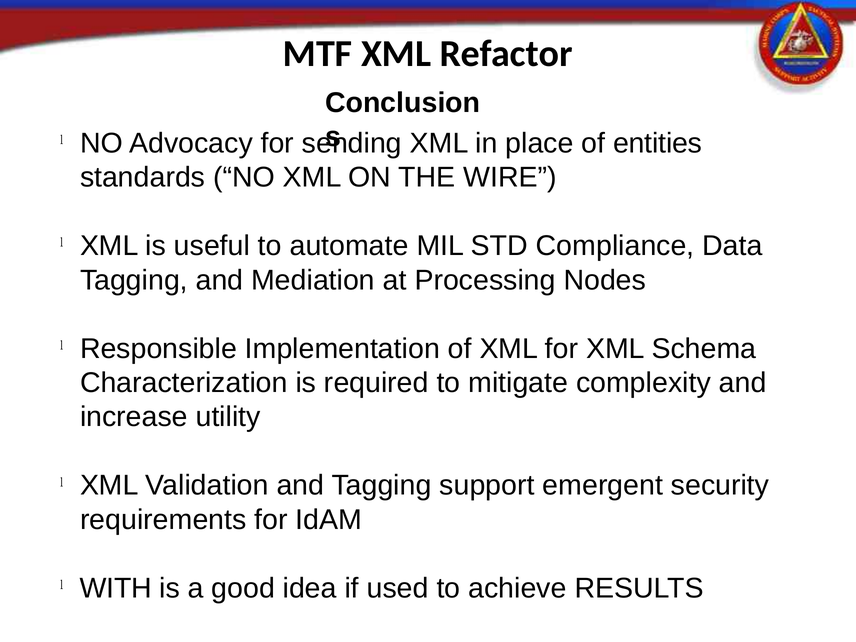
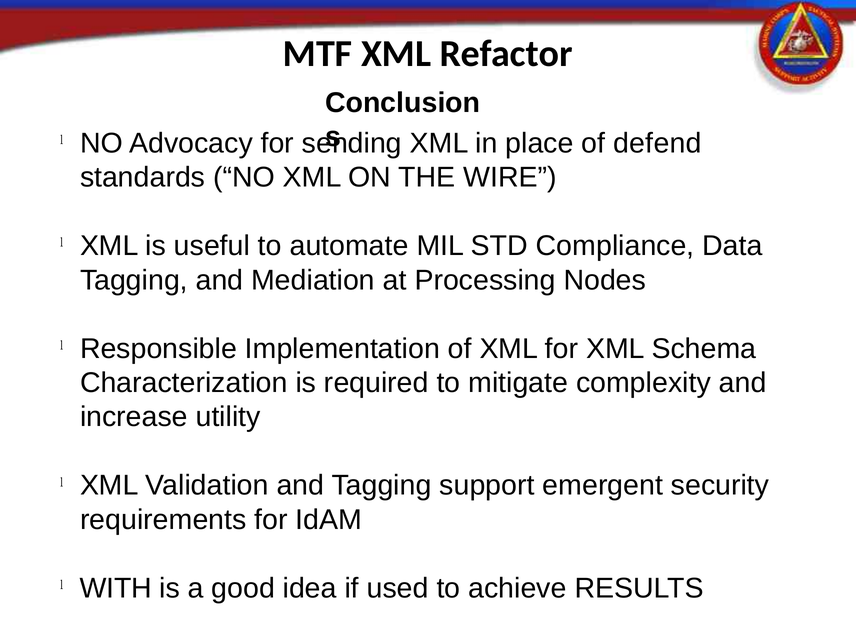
entities: entities -> defend (657, 143)
